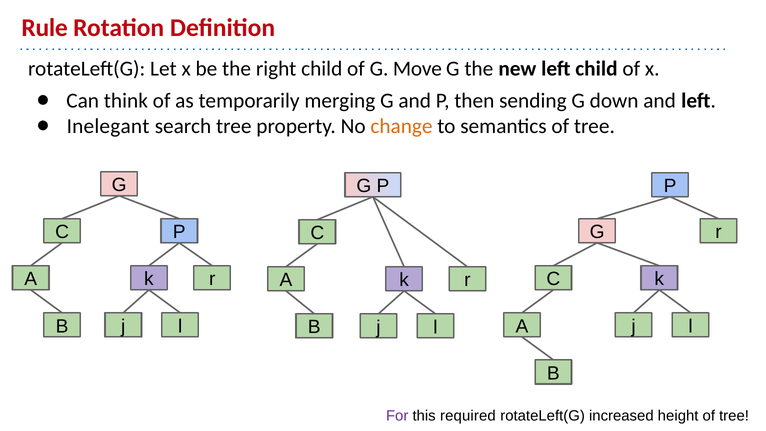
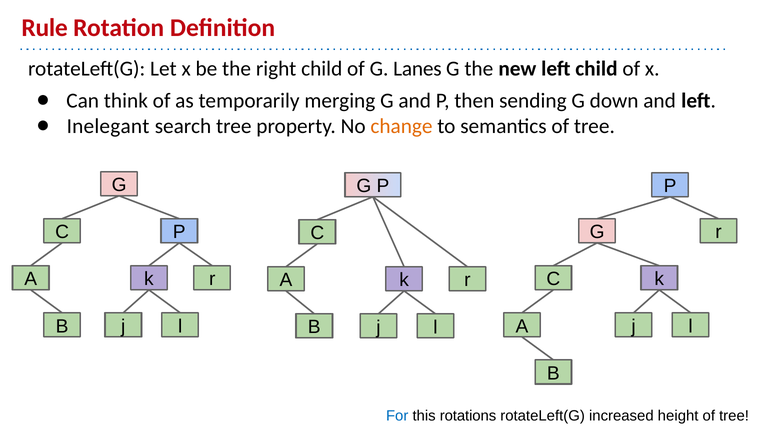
Move: Move -> Lanes (417, 69)
For colour: purple -> blue (397, 416)
required: required -> rotations (468, 416)
